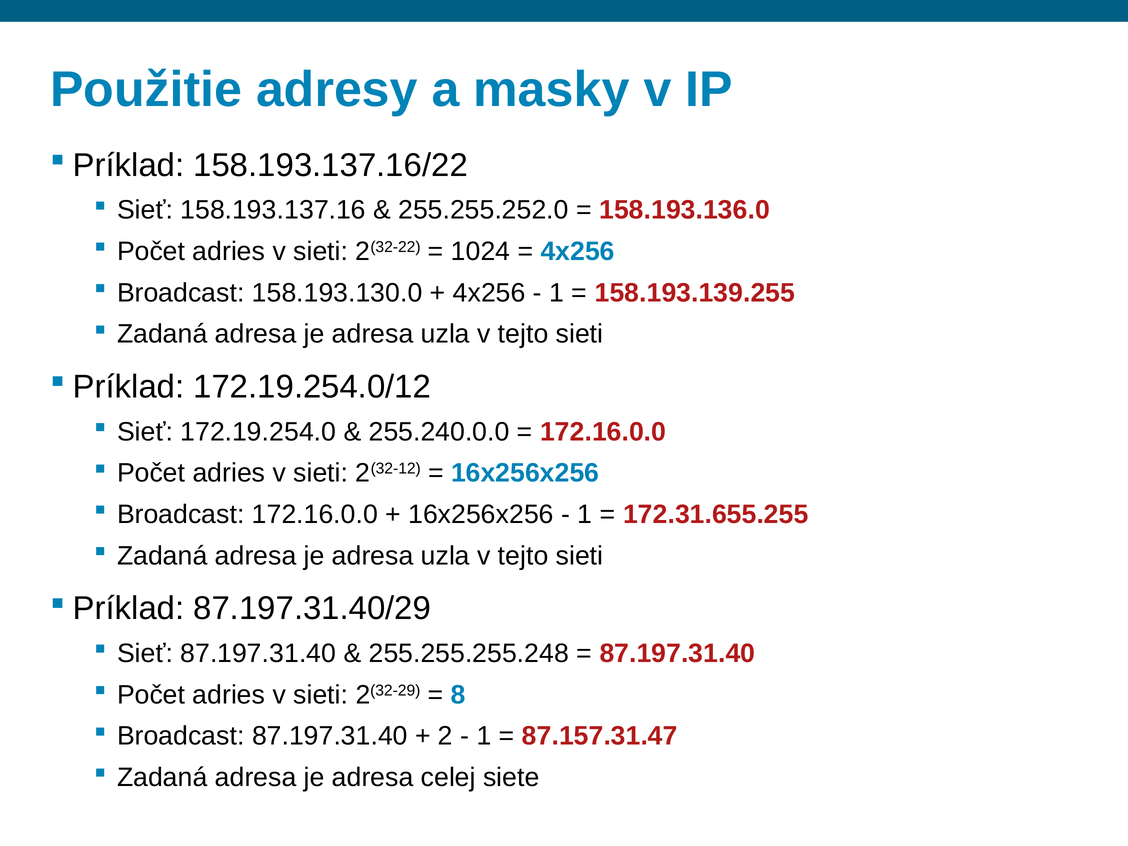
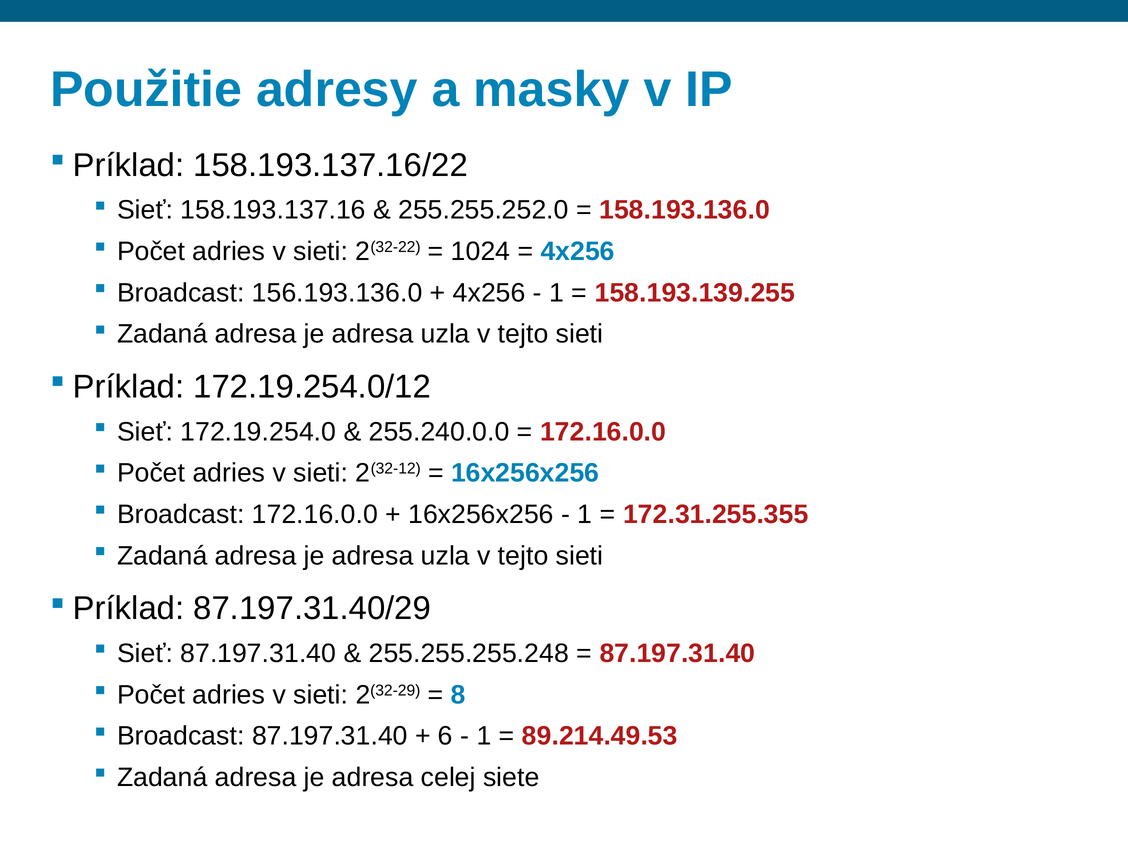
158.193.130.0: 158.193.130.0 -> 156.193.136.0 (337, 293)
172.31.655.255: 172.31.655.255 -> 172.31.255.355 (716, 514)
2: 2 -> 6 (445, 736)
87.157.31.47: 87.157.31.47 -> 89.214.49.53 (600, 736)
